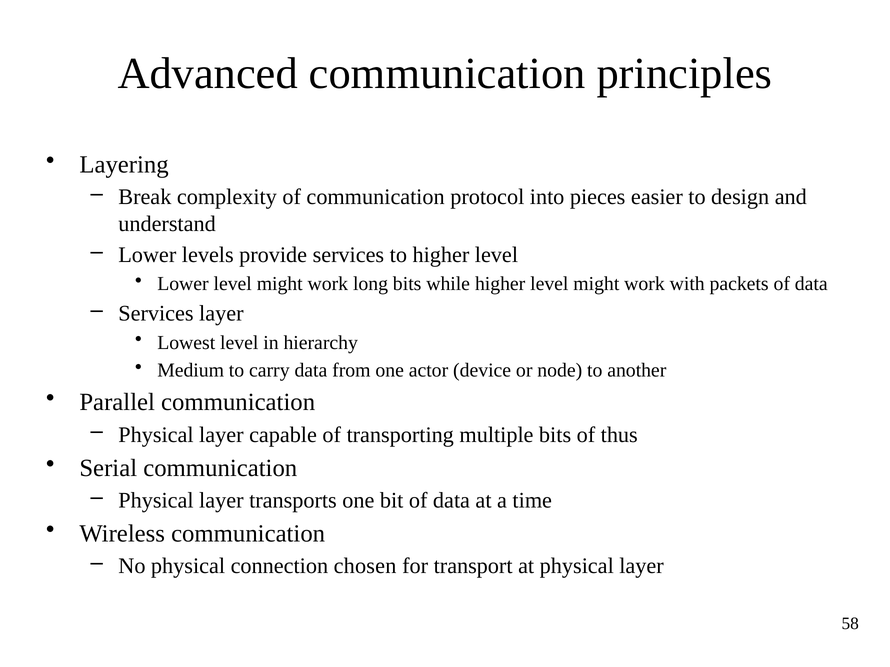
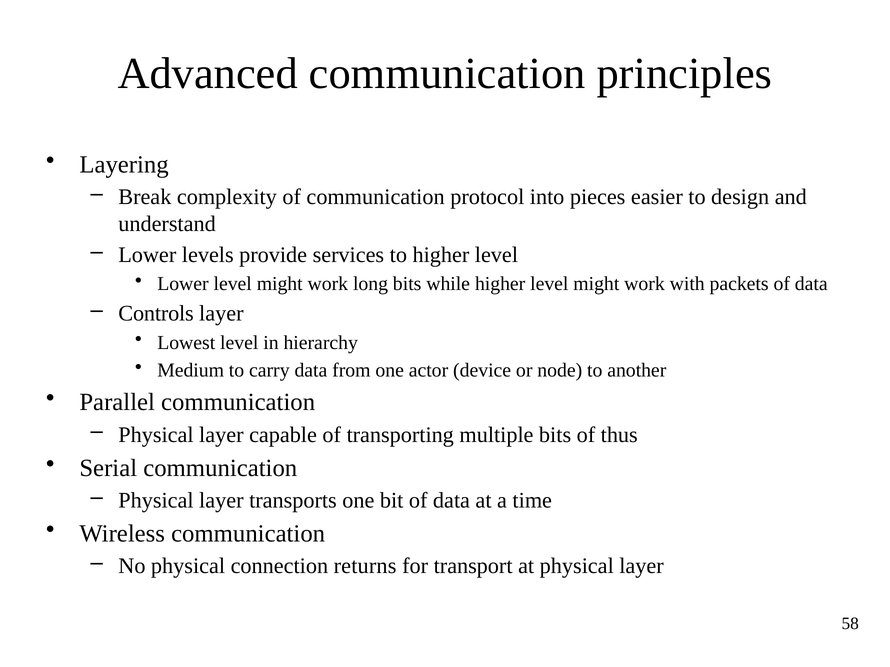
Services: Services -> Controls (156, 314)
chosen: chosen -> returns (365, 567)
